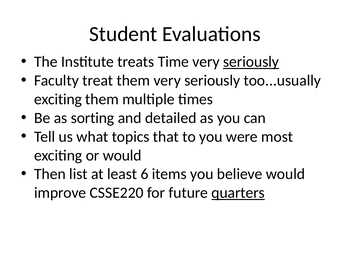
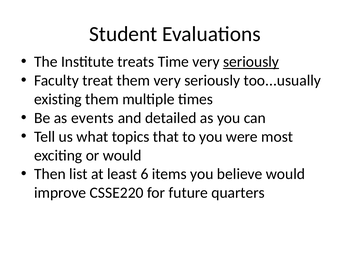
exciting: exciting -> existing (58, 99)
sorting: sorting -> events (92, 118)
quarters underline: present -> none (238, 192)
